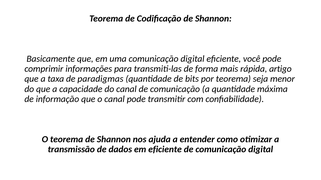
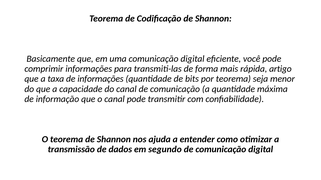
de paradigmas: paradigmas -> informações (101, 79)
em eficiente: eficiente -> segundo (165, 150)
